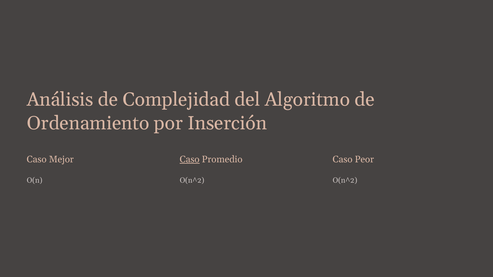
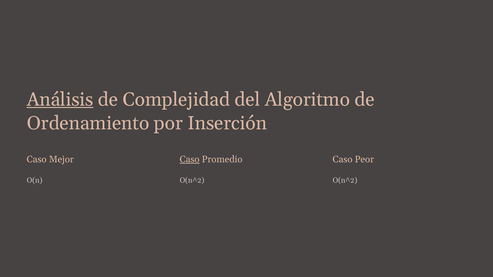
Análisis underline: none -> present (60, 100)
